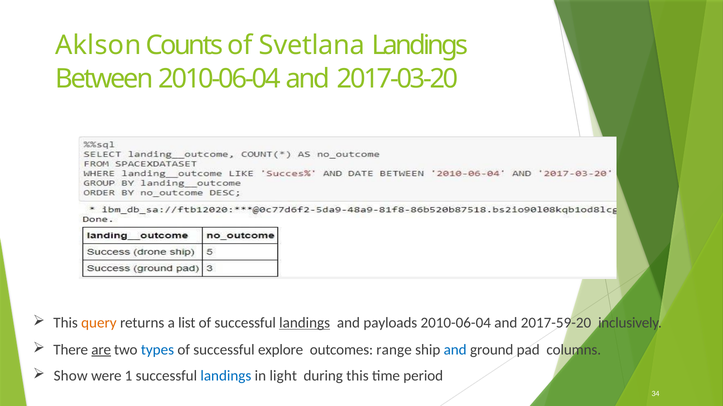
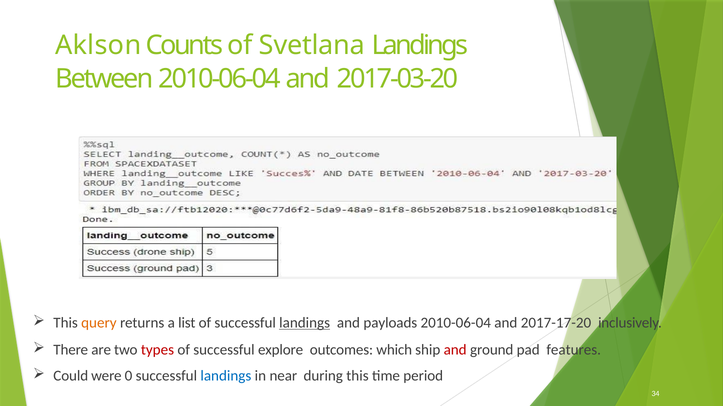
2017-59-20: 2017-59-20 -> 2017-17-20 (556, 323)
are underline: present -> none (101, 350)
types colour: blue -> red (157, 350)
range: range -> which (394, 350)
and colour: blue -> red (455, 350)
columns: columns -> features (574, 350)
Show: Show -> Could (71, 377)
1: 1 -> 0 (129, 377)
light: light -> near (283, 377)
